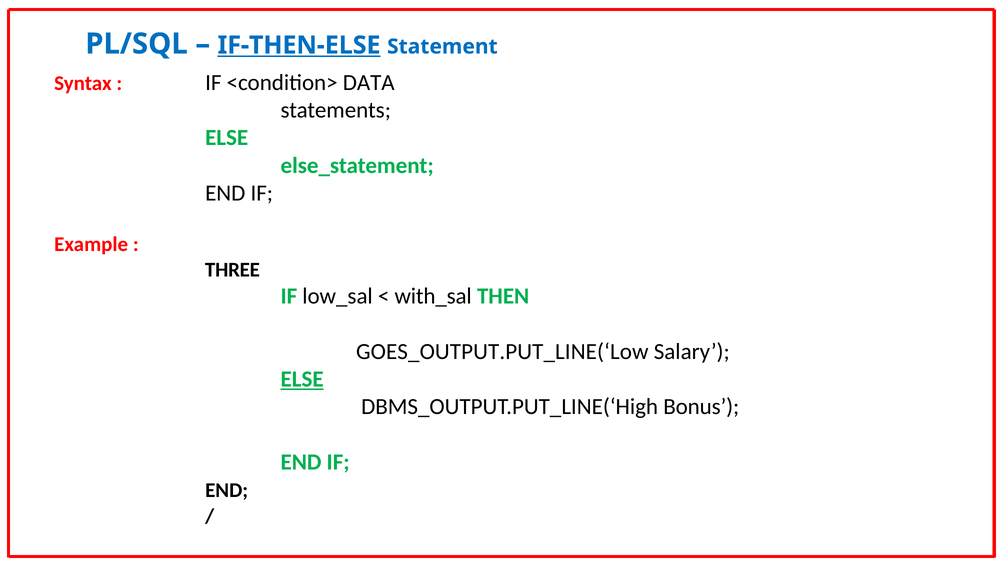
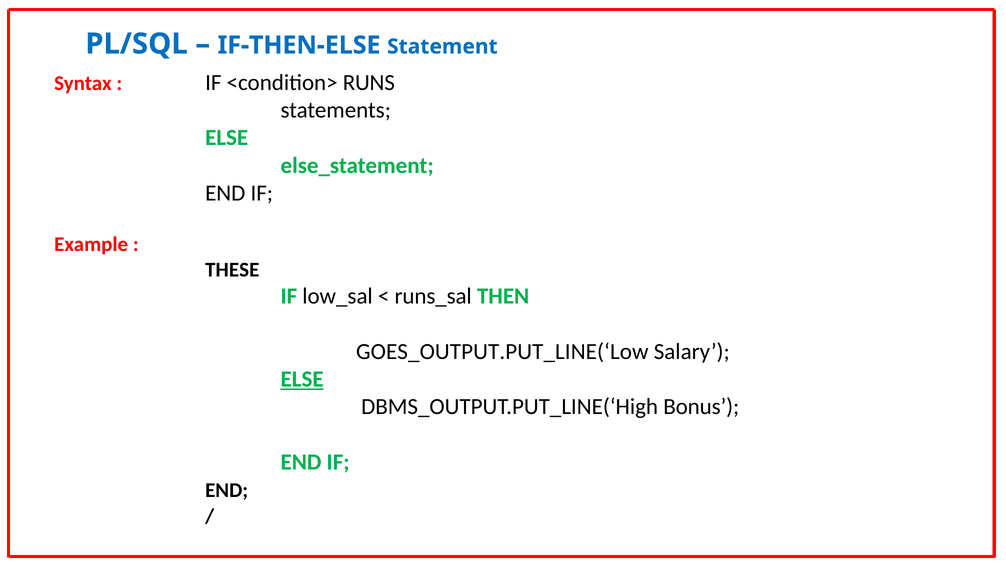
IF-THEN-ELSE underline: present -> none (299, 45)
DATA: DATA -> RUNS (369, 82)
THREE: THREE -> THESE (232, 270)
with_sal: with_sal -> runs_sal (433, 296)
